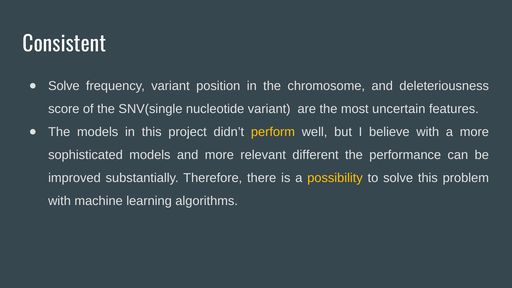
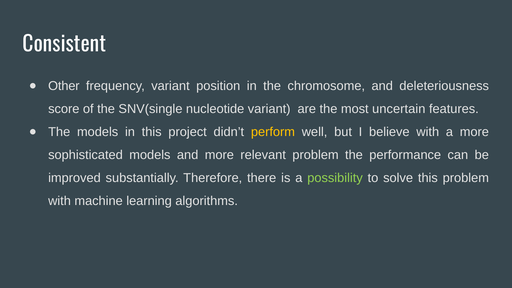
Solve: Solve -> Other (64, 86)
relevant different: different -> problem (316, 155)
possibility colour: yellow -> light green (335, 178)
